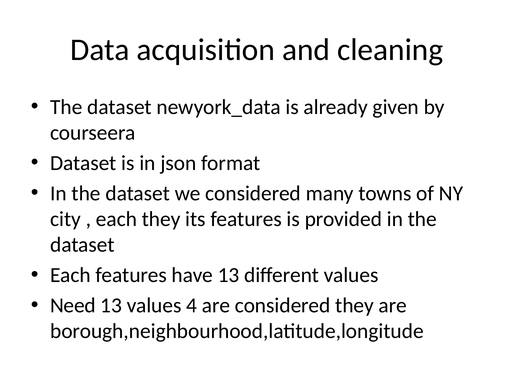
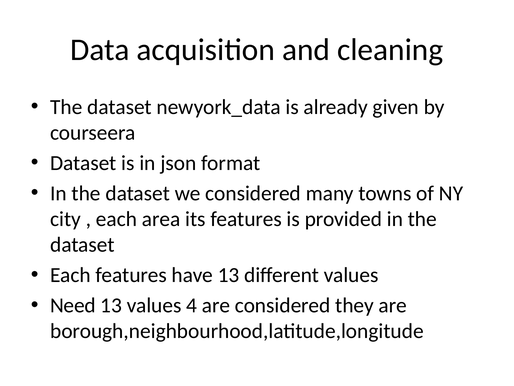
each they: they -> area (161, 219)
